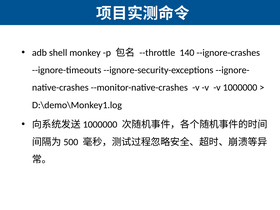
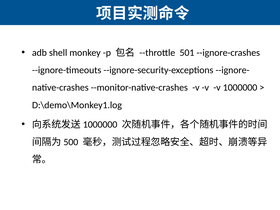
140: 140 -> 501 (187, 53)
